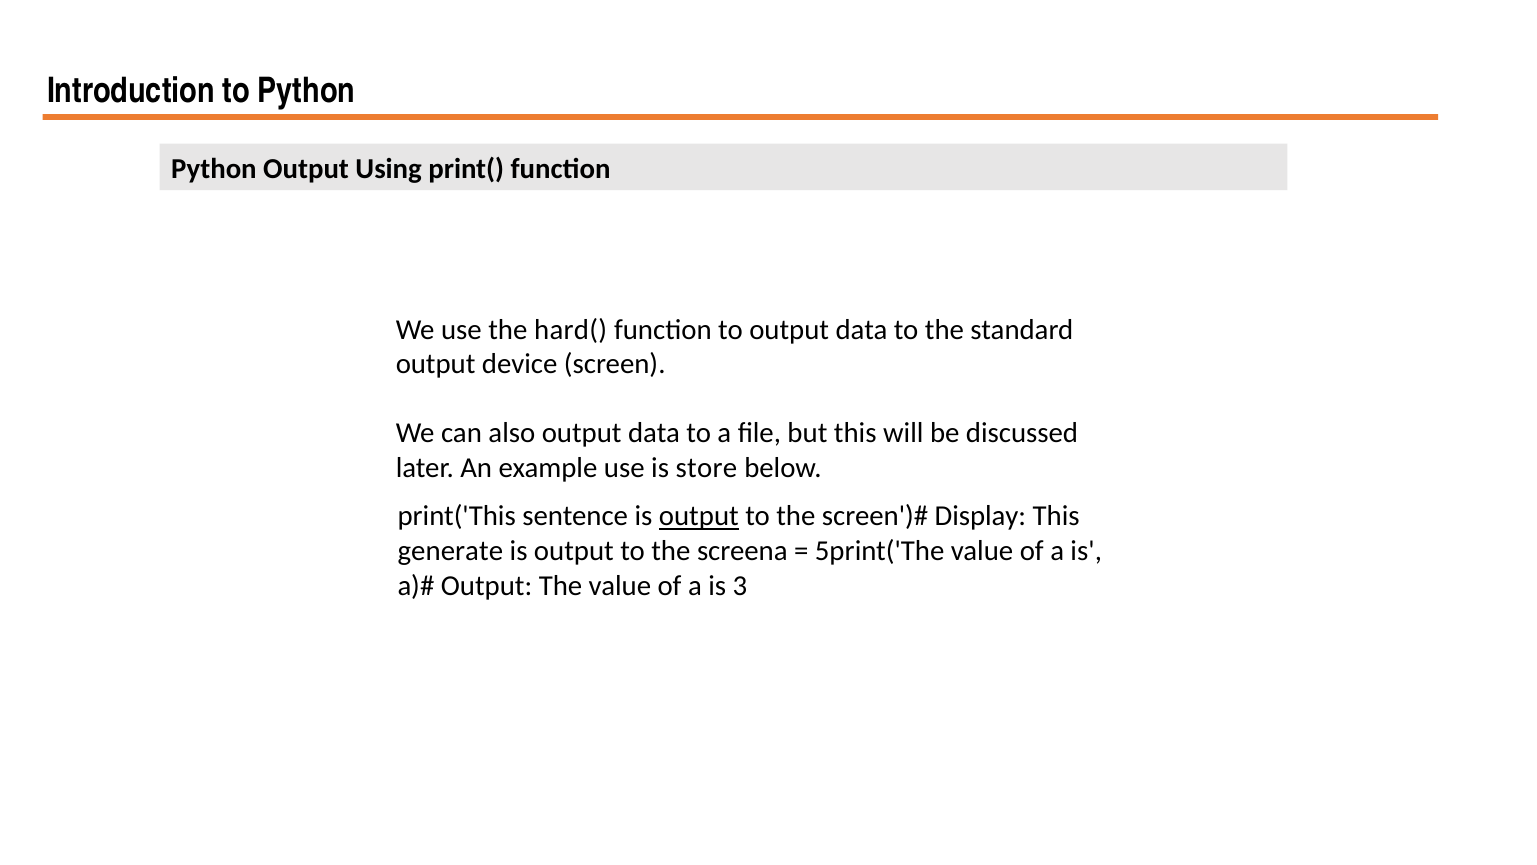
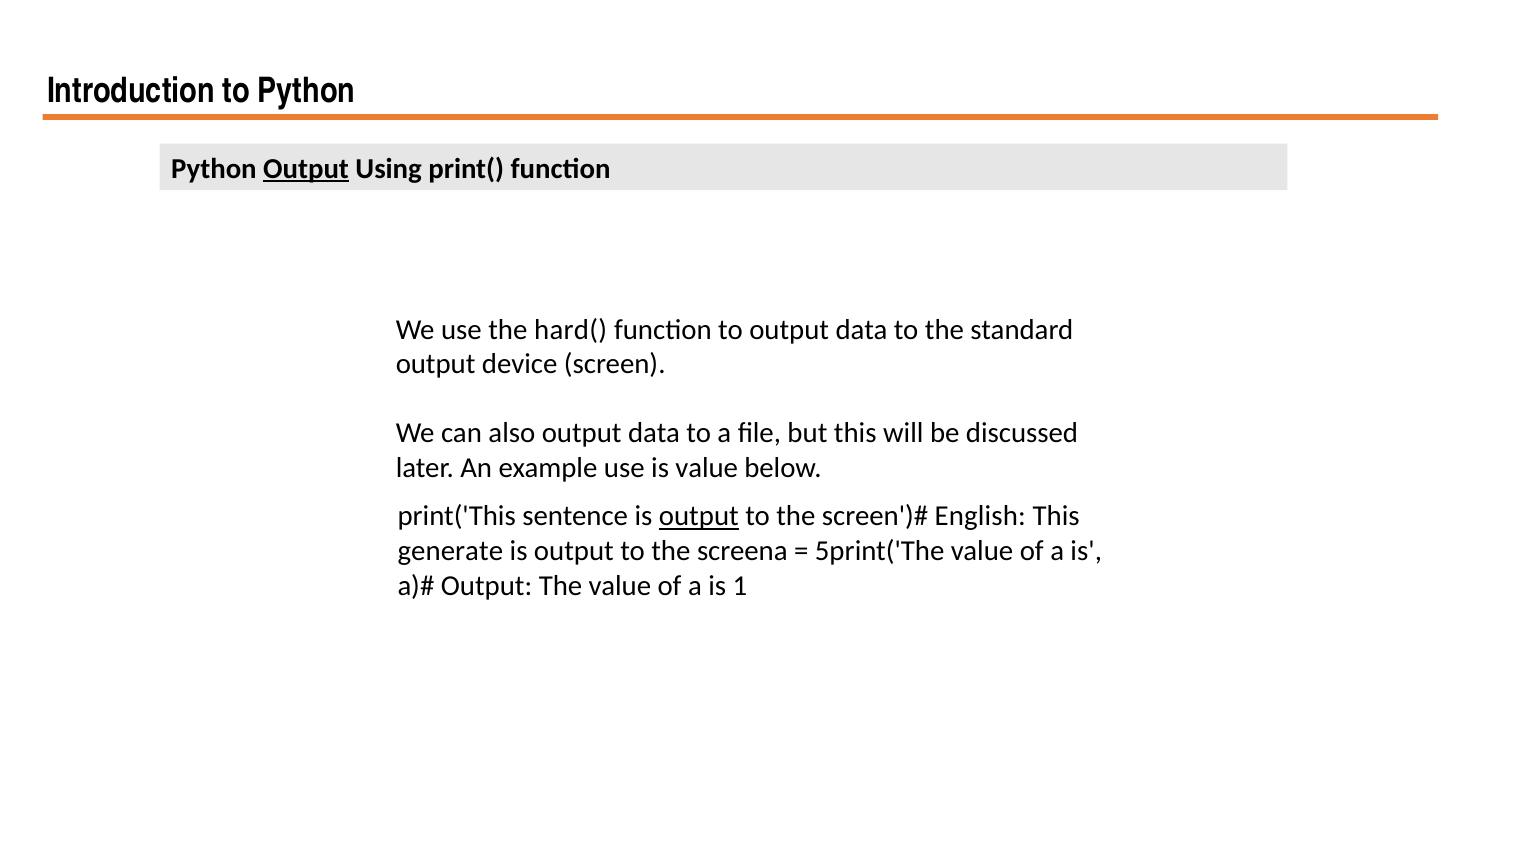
Output underline: none -> present (306, 169)
is store: store -> value (707, 468)
Display: Display -> English (980, 516)
3: 3 -> 1 (740, 585)
